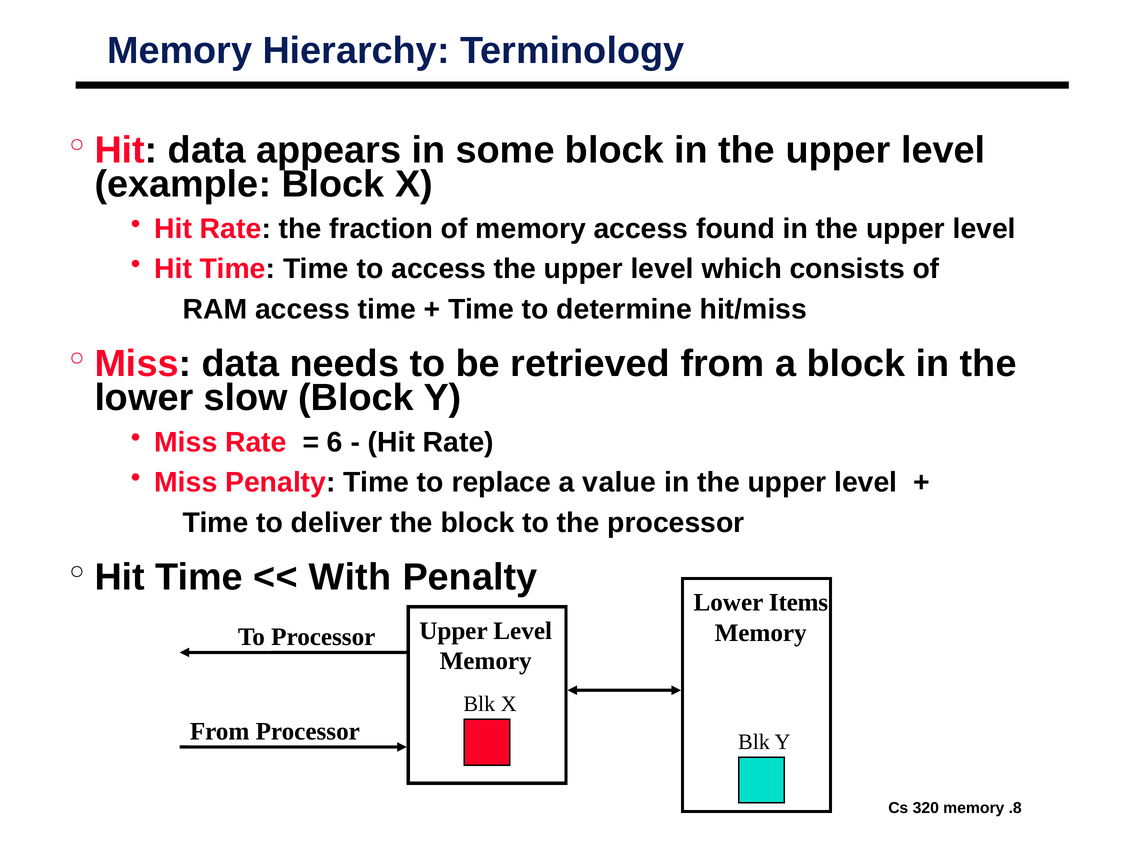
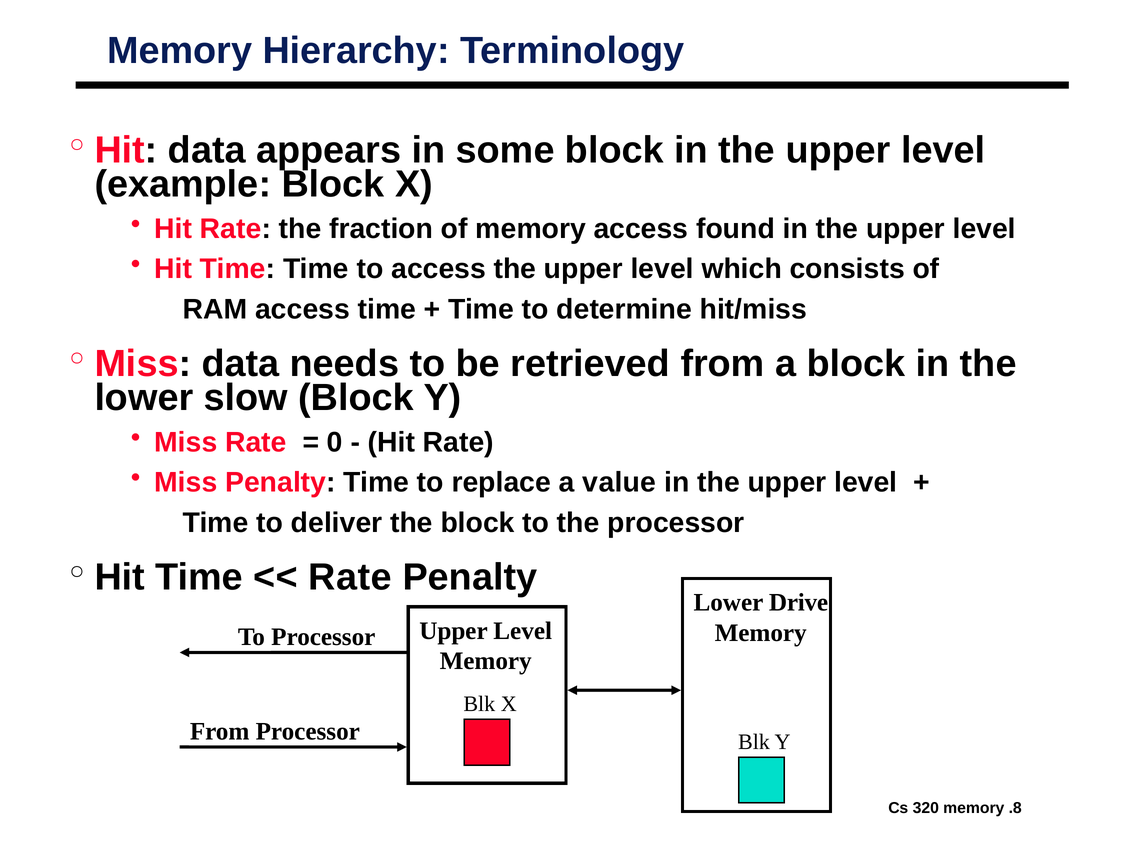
6: 6 -> 0 (335, 442)
With: With -> Rate (350, 578)
Items: Items -> Drive (799, 603)
